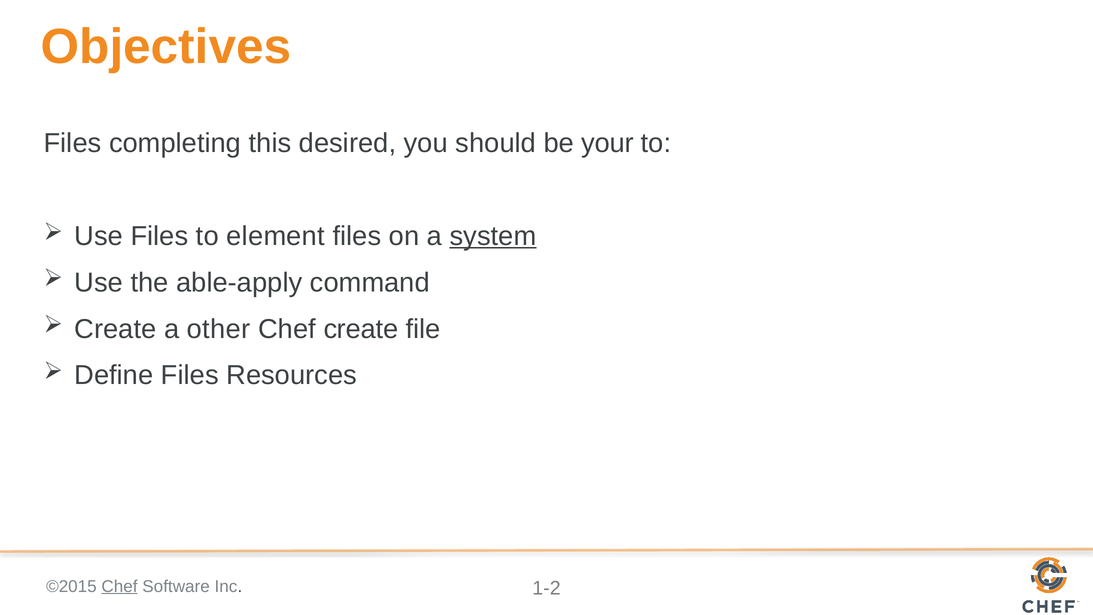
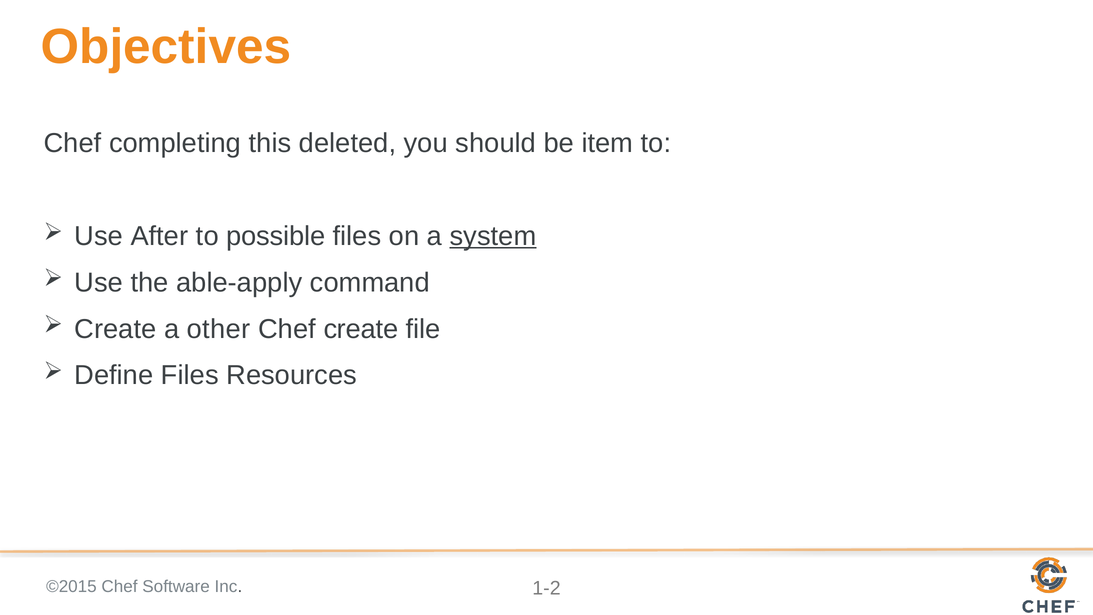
Files: Files -> Chef (73, 143)
desired: desired -> deleted (348, 143)
your: your -> item (607, 143)
Use Files: Files -> After (159, 236)
element: element -> possible (276, 236)
Chef underline: present -> none (119, 586)
